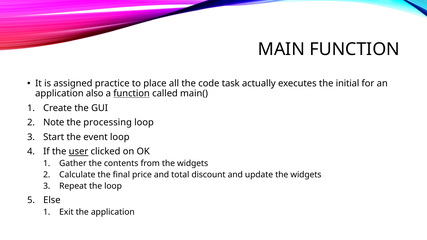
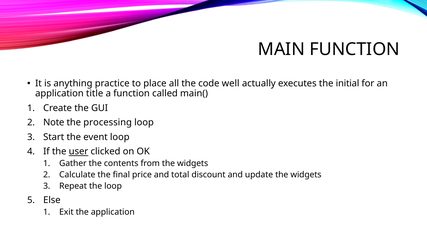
assigned: assigned -> anything (73, 83)
task: task -> well (231, 83)
also: also -> title (95, 94)
function underline: present -> none (132, 94)
